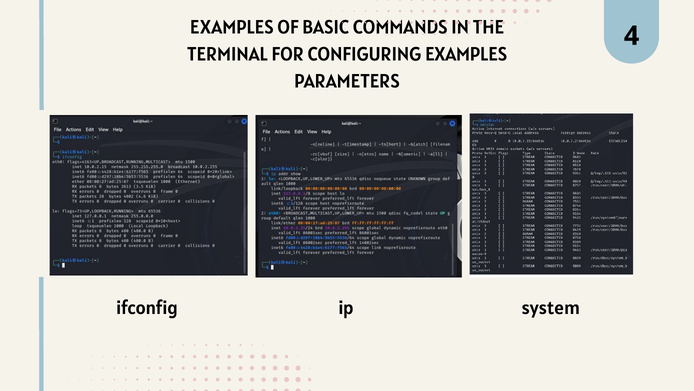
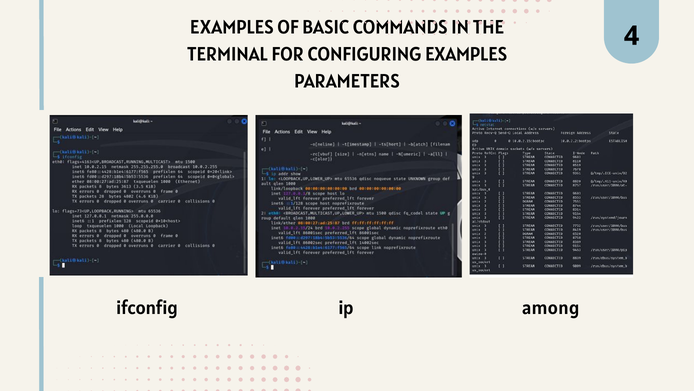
system: system -> among (551, 308)
